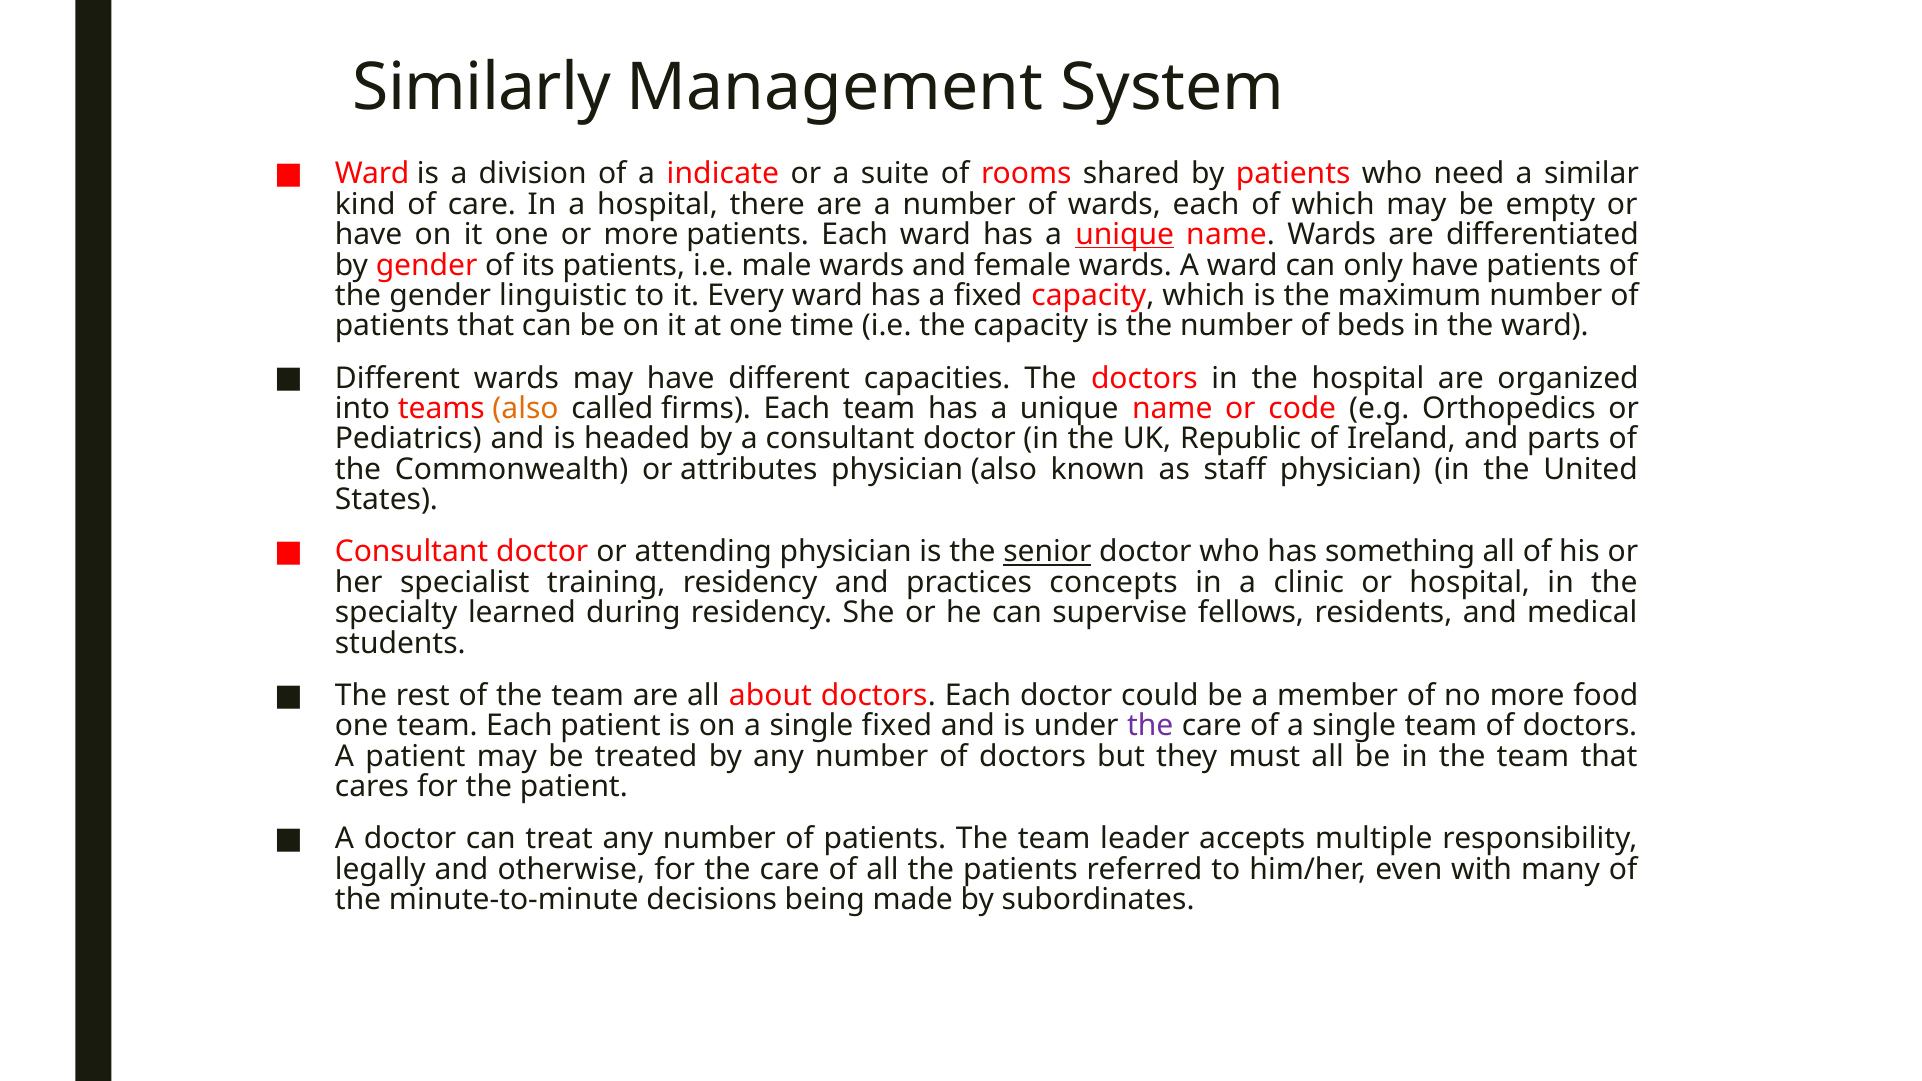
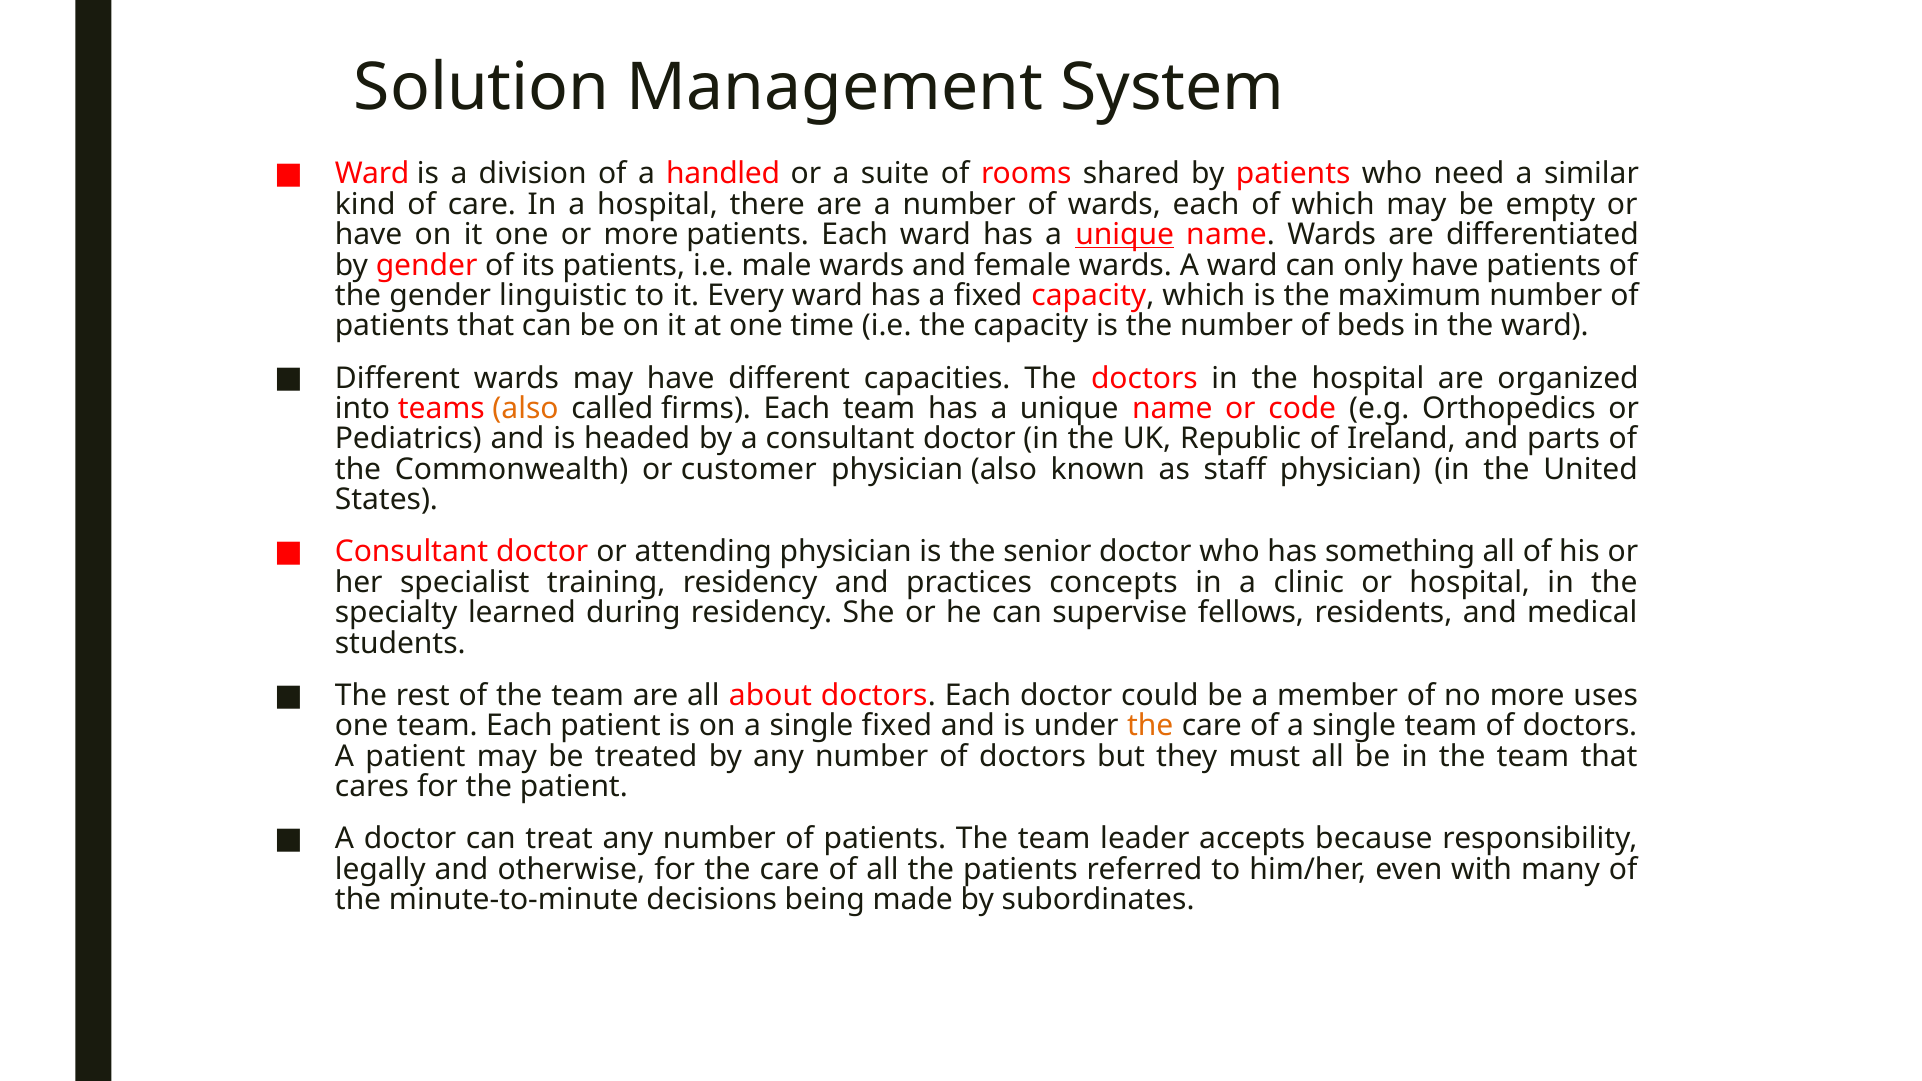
Similarly: Similarly -> Solution (482, 88)
indicate: indicate -> handled (723, 174)
attributes: attributes -> customer (749, 470)
senior underline: present -> none (1047, 552)
food: food -> uses (1606, 696)
the colour: purple -> orange (1150, 726)
multiple: multiple -> because (1374, 839)
